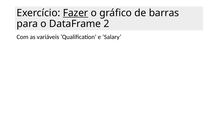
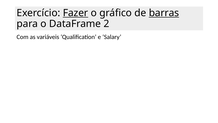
barras underline: none -> present (164, 13)
